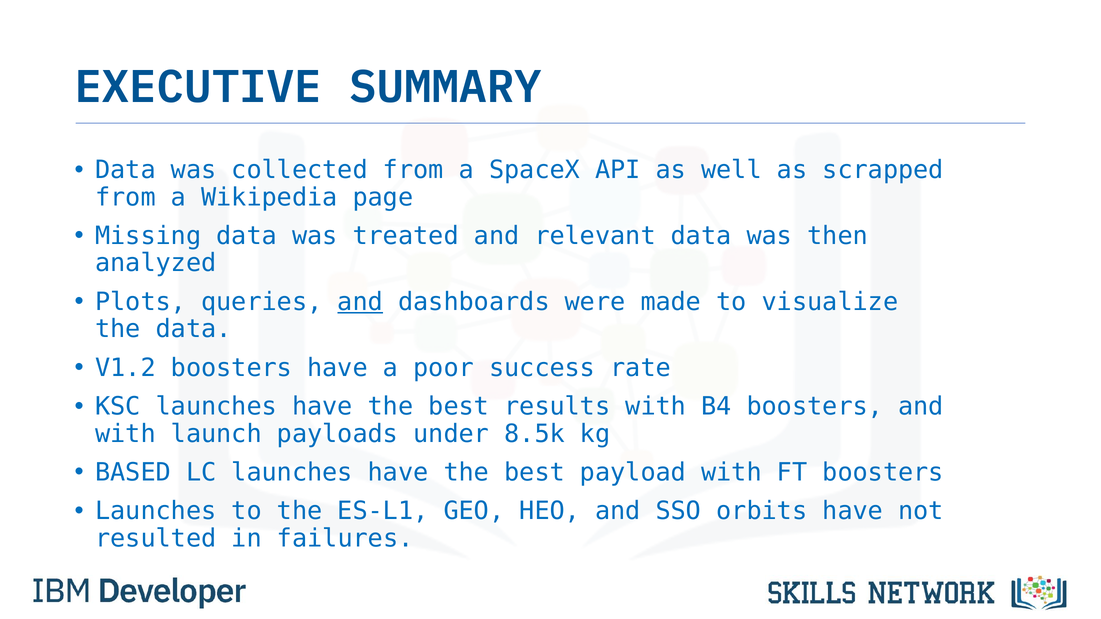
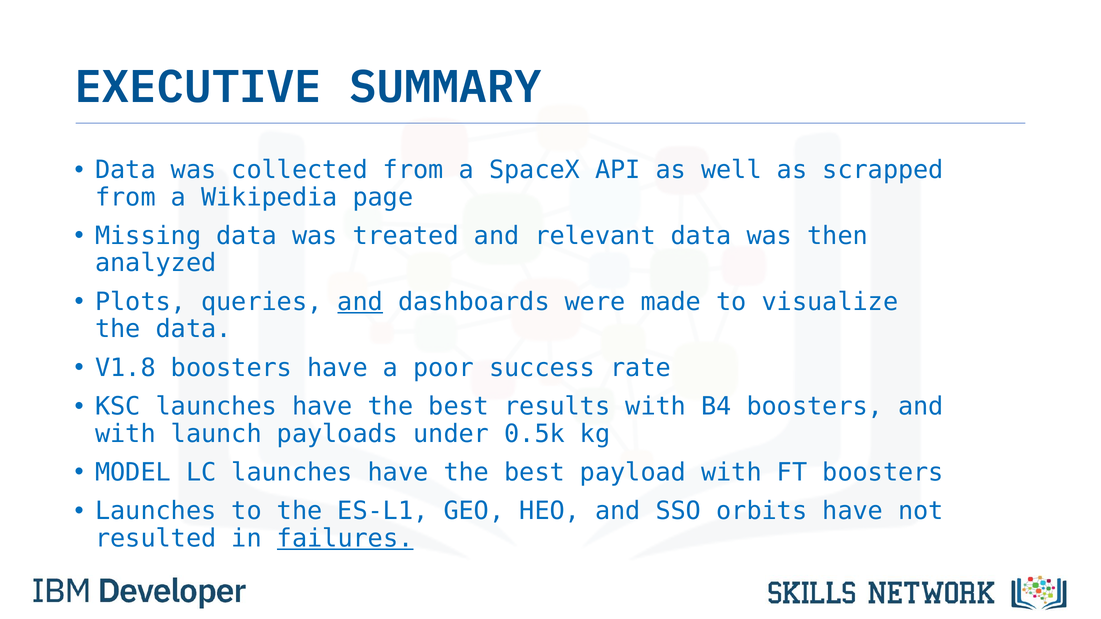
V1.2: V1.2 -> V1.8 (125, 368)
8.5k: 8.5k -> 0.5k (535, 434)
BASED: BASED -> MODEL (133, 473)
failures underline: none -> present (345, 539)
